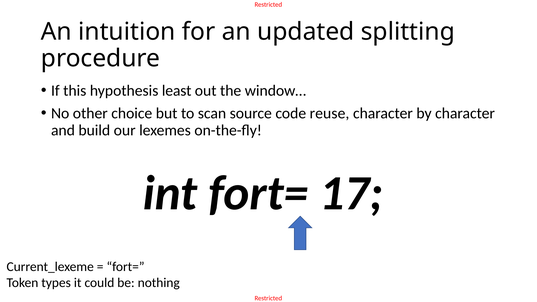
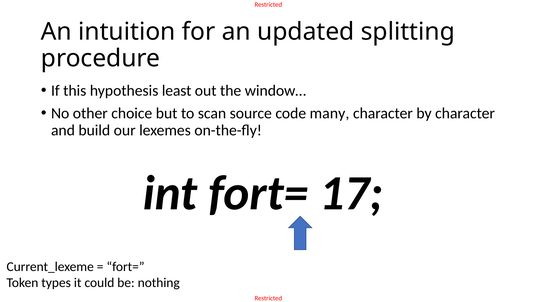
reuse: reuse -> many (329, 113)
